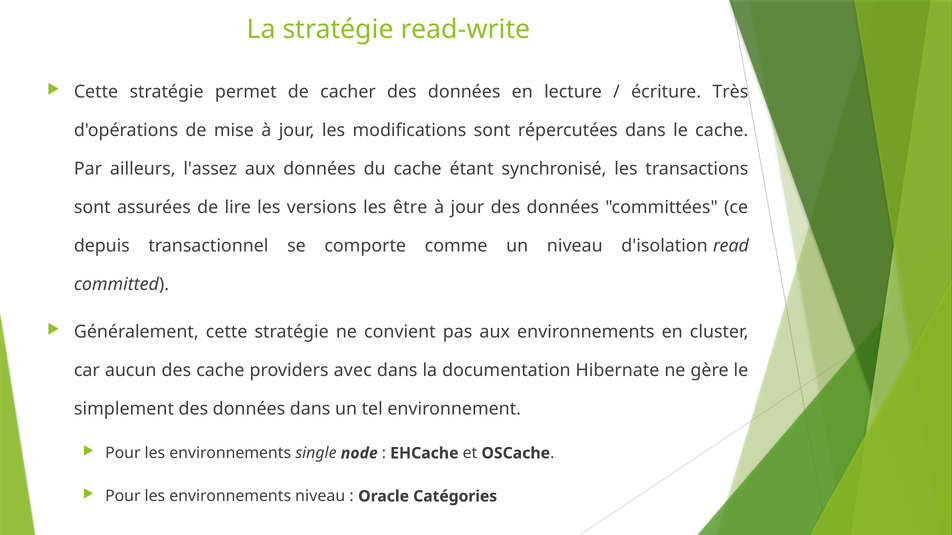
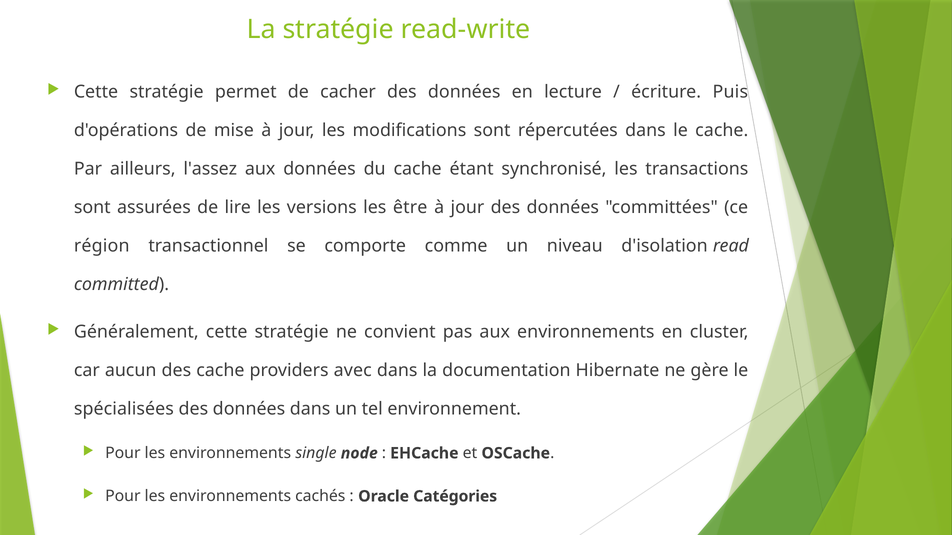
Très: Très -> Puis (730, 92)
depuis: depuis -> région (102, 246)
simplement: simplement -> spécialisées (124, 409)
environnements niveau: niveau -> cachés (320, 497)
